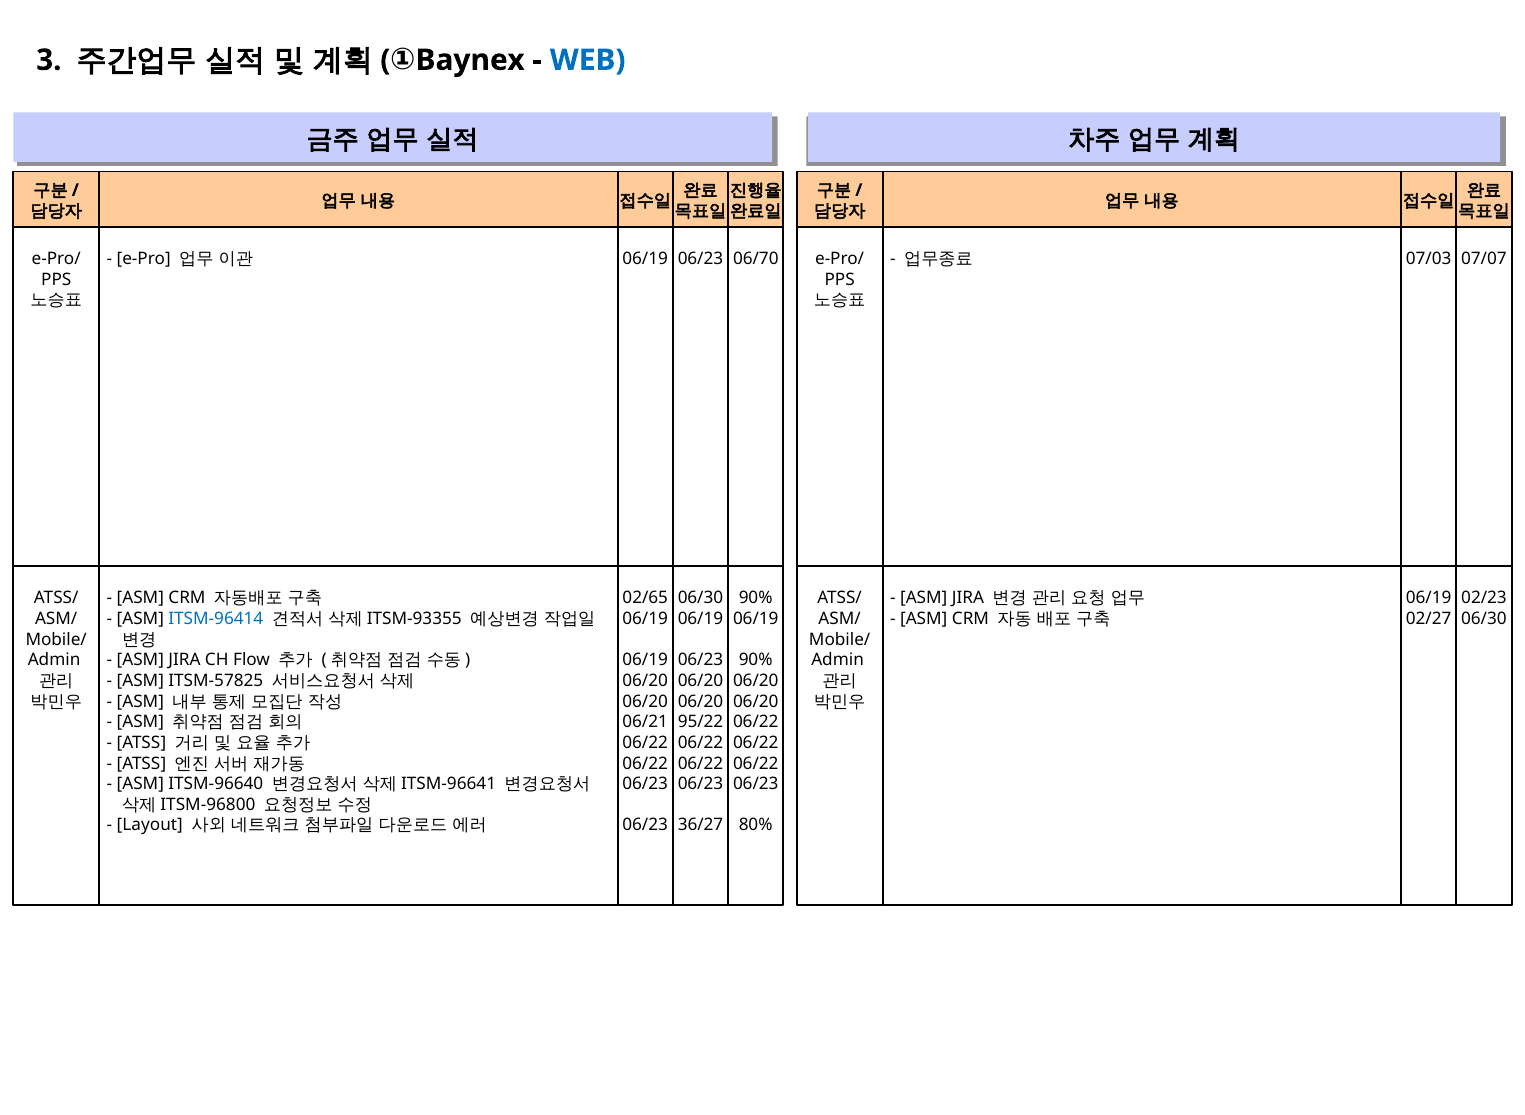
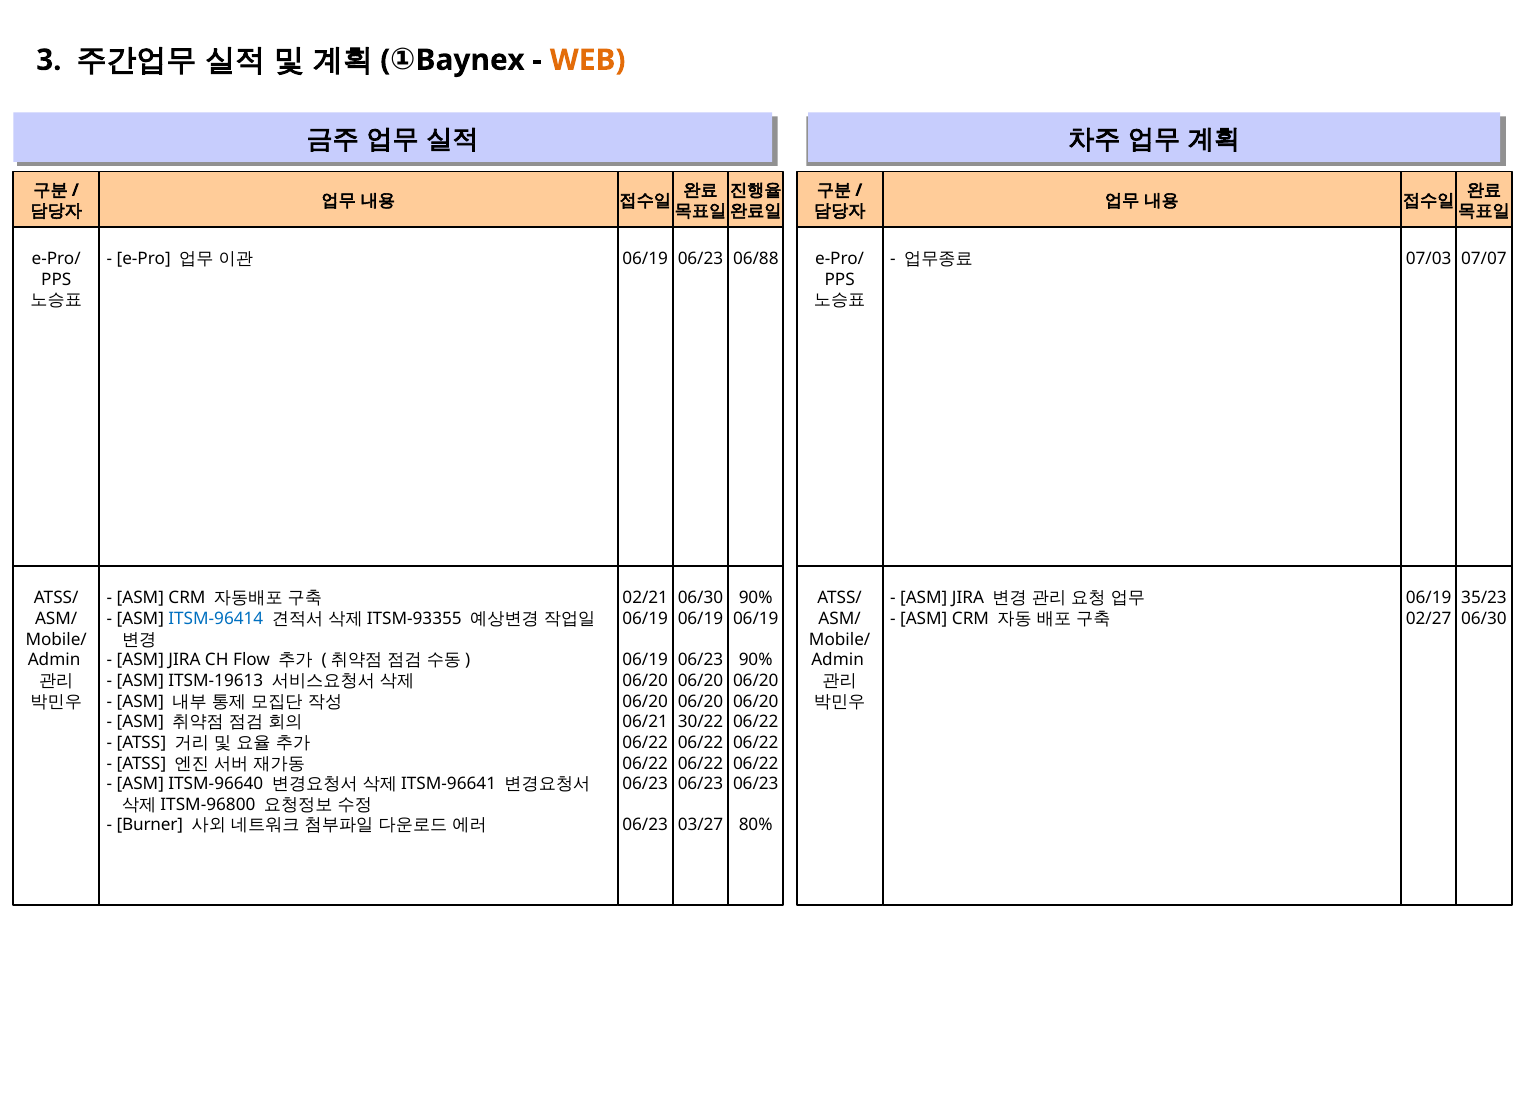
WEB colour: blue -> orange (588, 60)
06/70: 06/70 -> 06/88 (756, 259)
02/65: 02/65 -> 02/21 (645, 598)
02/23: 02/23 -> 35/23 (1484, 598)
ITSM-57825: ITSM-57825 -> ITSM-19613 (216, 681)
95/22: 95/22 -> 30/22 (701, 722)
Layout: Layout -> Burner (150, 825)
36/27: 36/27 -> 03/27 (701, 825)
